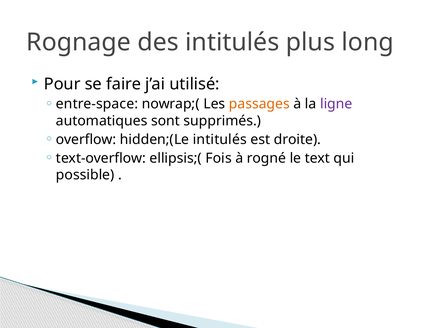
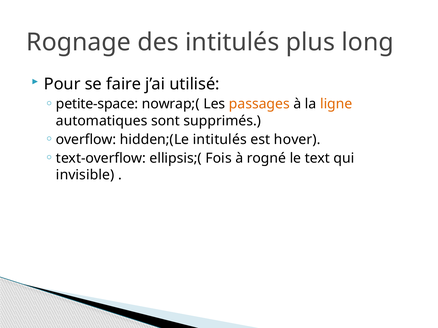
entre-space: entre-space -> petite-space (97, 104)
ligne colour: purple -> orange (336, 104)
droite: droite -> hover (297, 140)
possible: possible -> invisible (85, 175)
